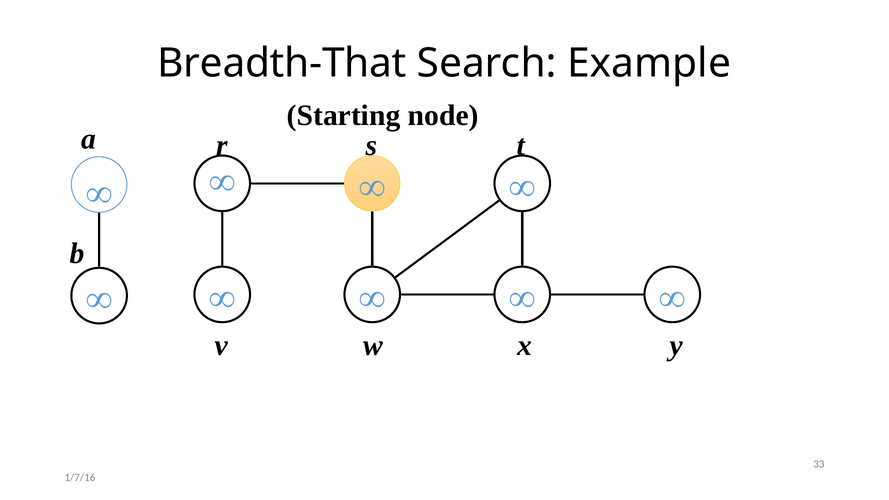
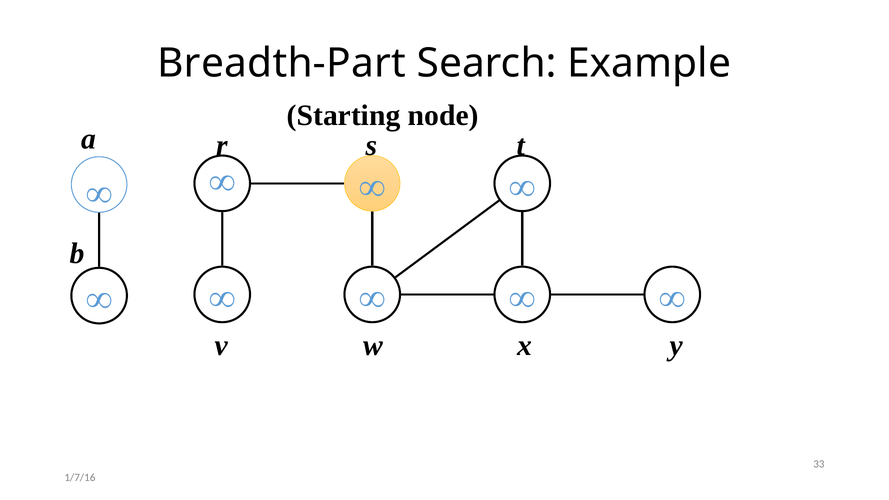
Breadth-That: Breadth-That -> Breadth-Part (282, 63)
